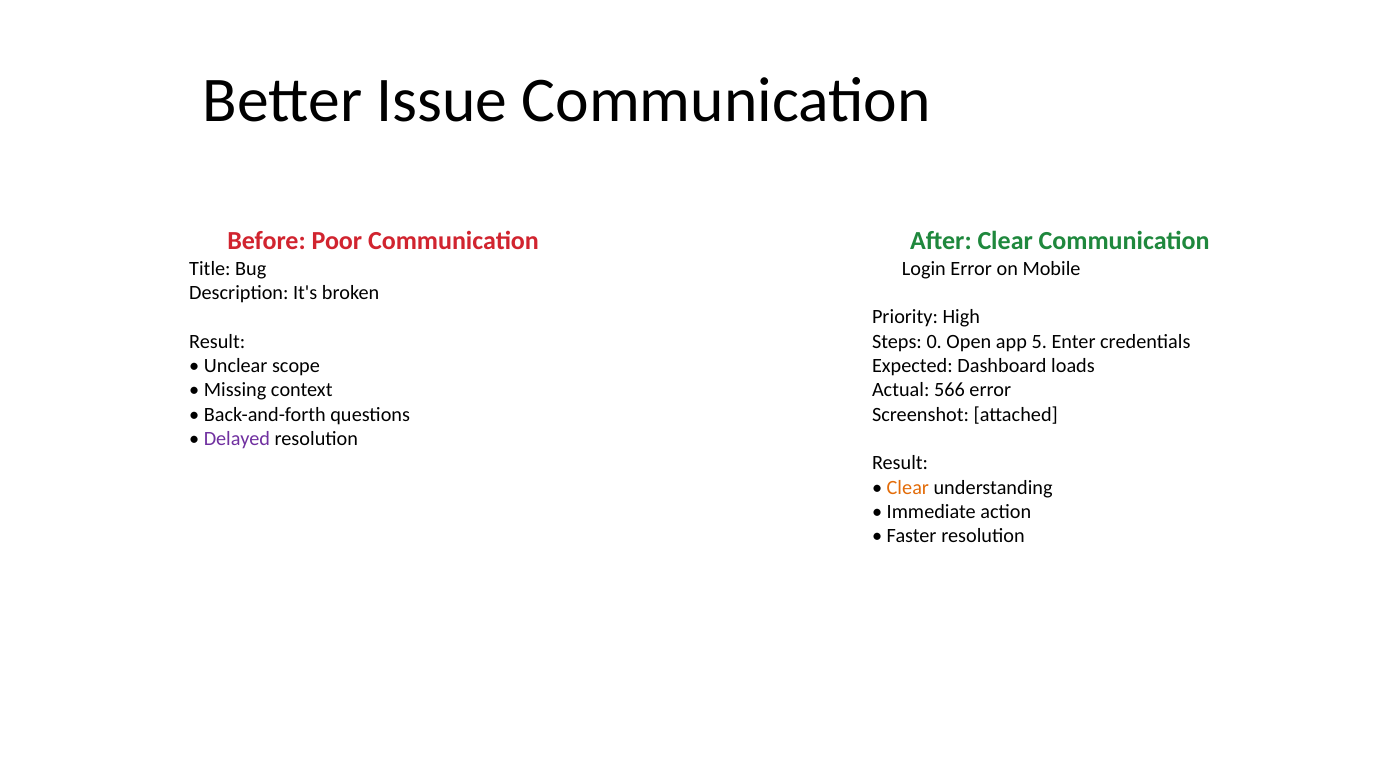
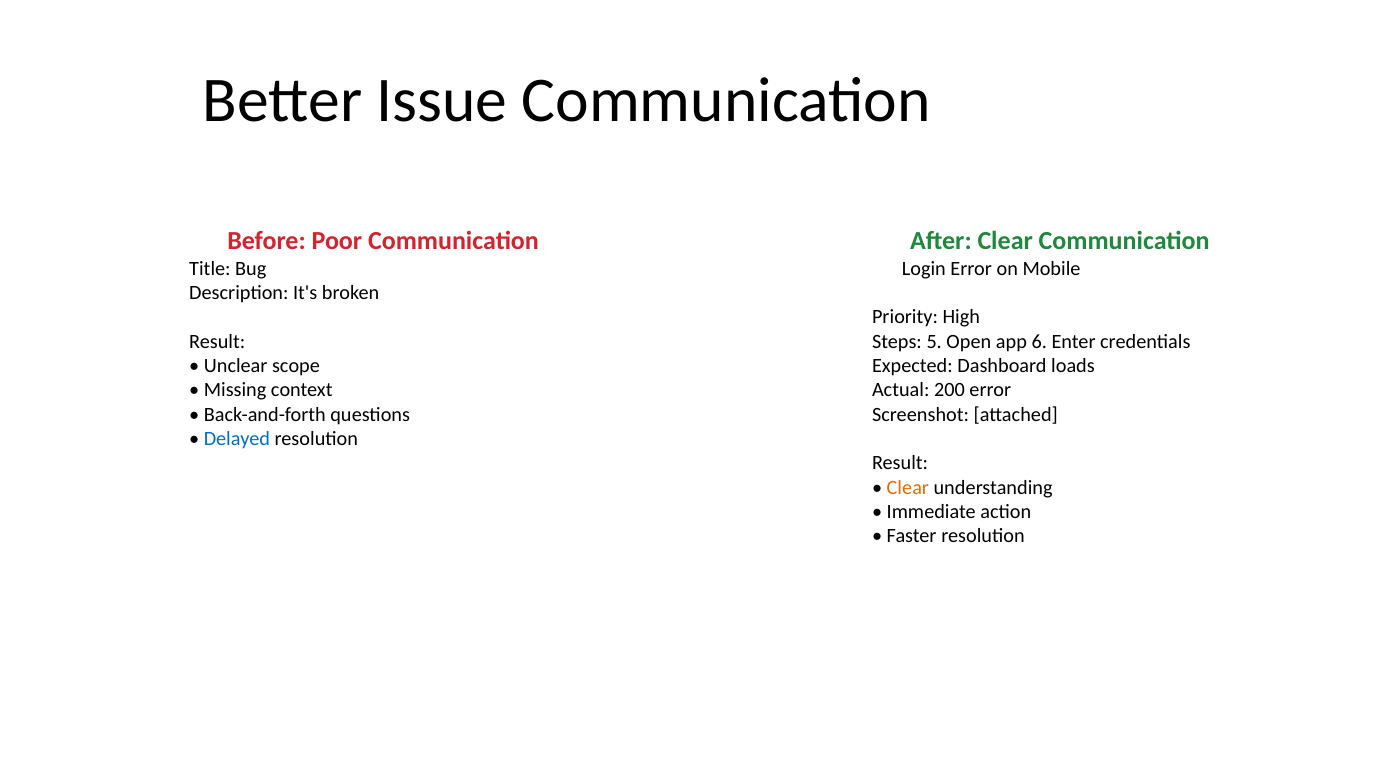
0: 0 -> 5 (934, 341)
5: 5 -> 6 (1039, 341)
566: 566 -> 200 (950, 390)
Delayed colour: purple -> blue (237, 439)
